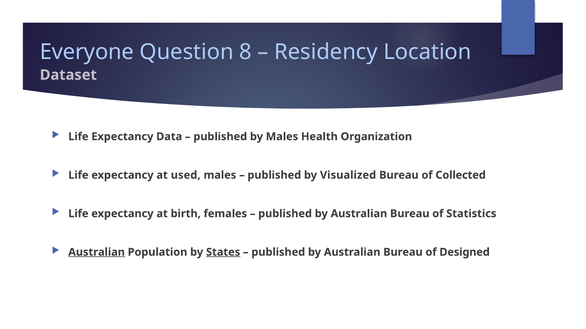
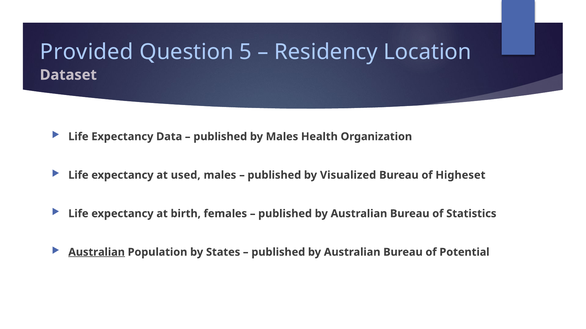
Everyone: Everyone -> Provided (87, 52)
8: 8 -> 5 (246, 52)
Collected: Collected -> Higheset (460, 175)
States underline: present -> none (223, 253)
Designed: Designed -> Potential (465, 253)
